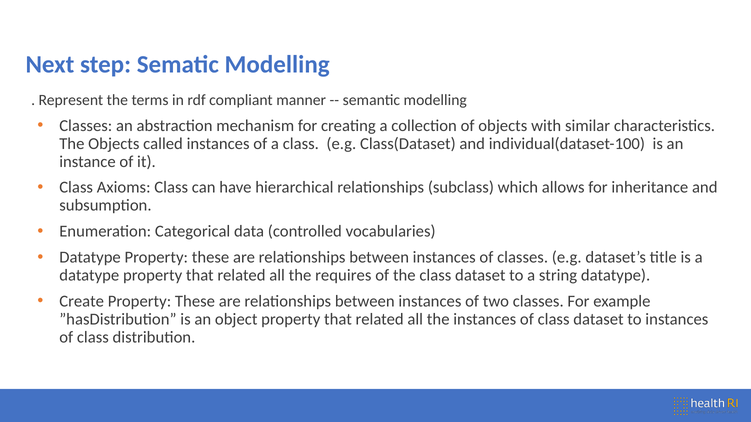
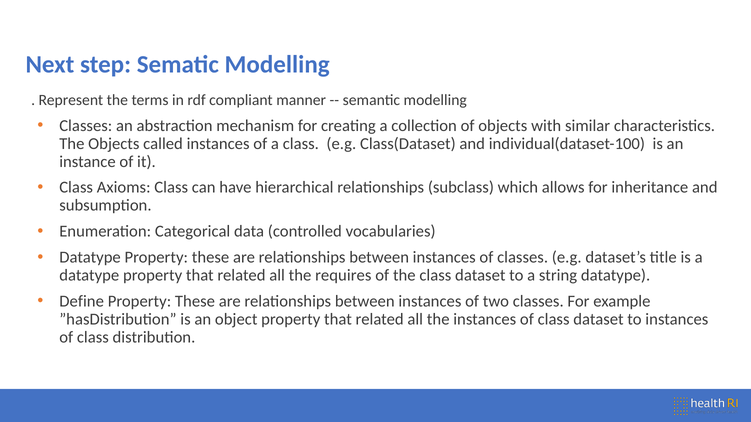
Create: Create -> Define (82, 301)
